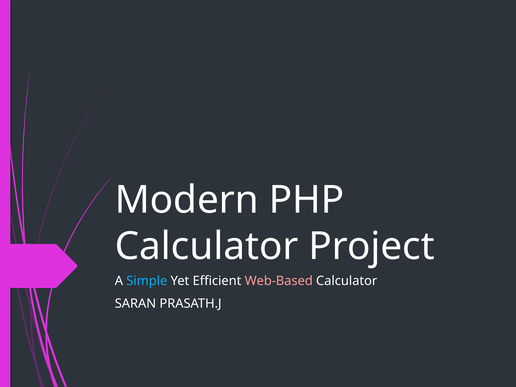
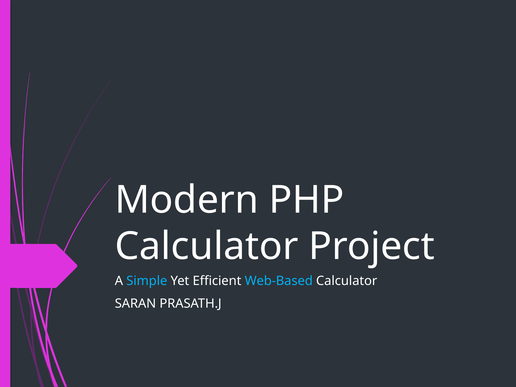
Web-Based colour: pink -> light blue (279, 281)
